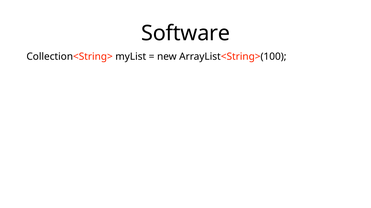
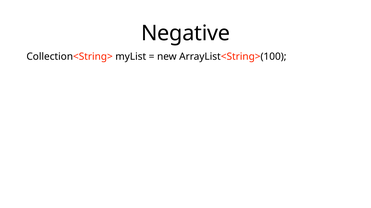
Software: Software -> Negative (186, 33)
